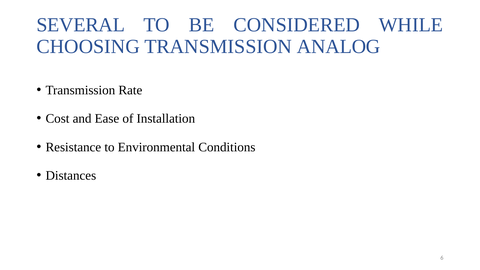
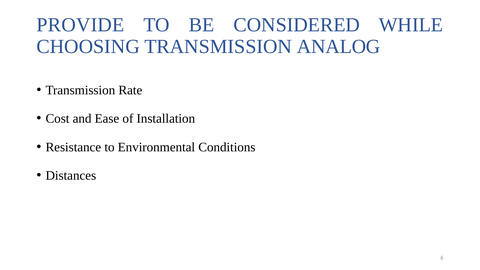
SEVERAL: SEVERAL -> PROVIDE (81, 25)
